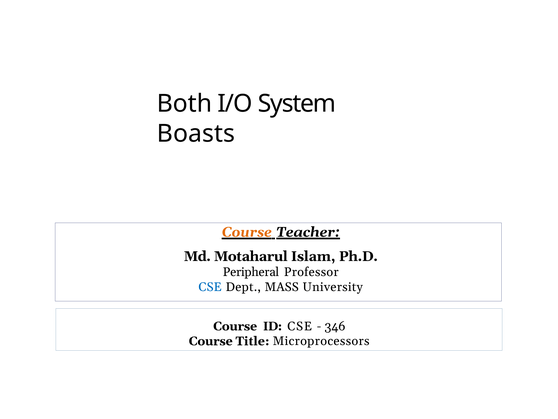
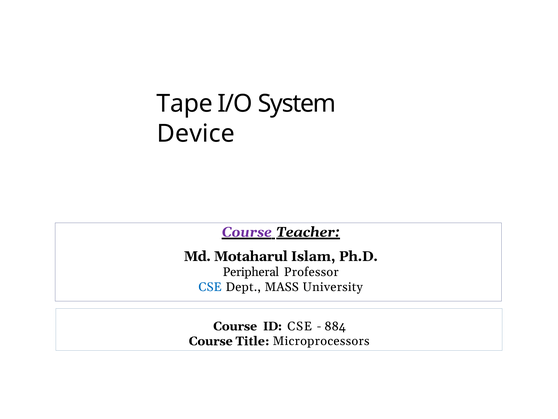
Both: Both -> Tape (185, 104)
Boasts: Boasts -> Device (196, 133)
Course colour: orange -> purple (247, 232)
346: 346 -> 884 (335, 326)
